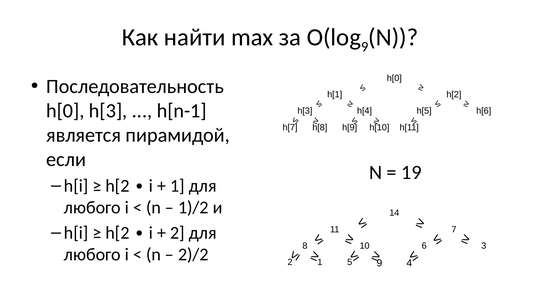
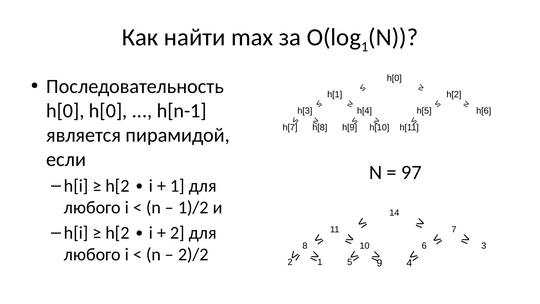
9: 9 -> 1 (365, 47)
h[0 h[3: h[3 -> h[0 (108, 111)
19: 19 -> 97 (412, 172)
